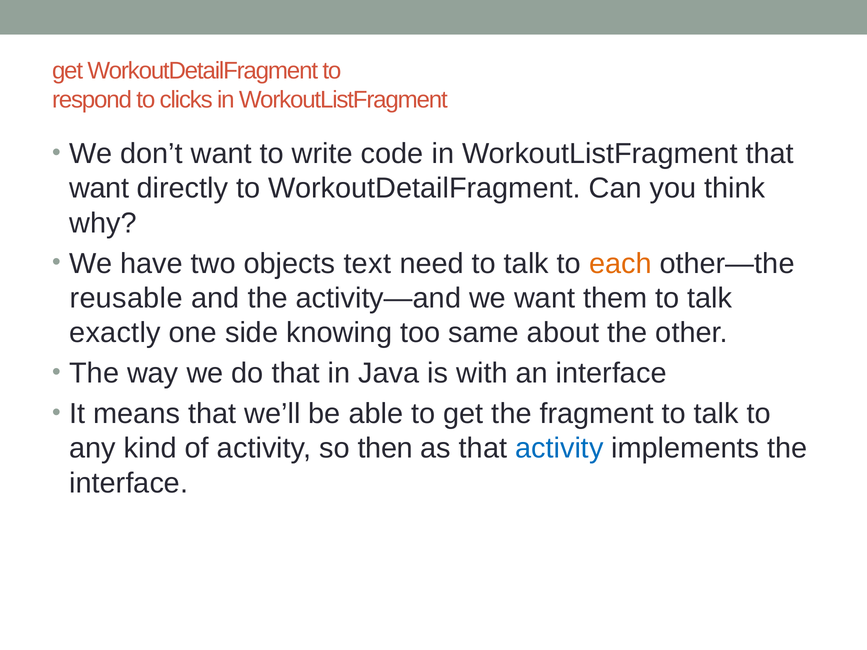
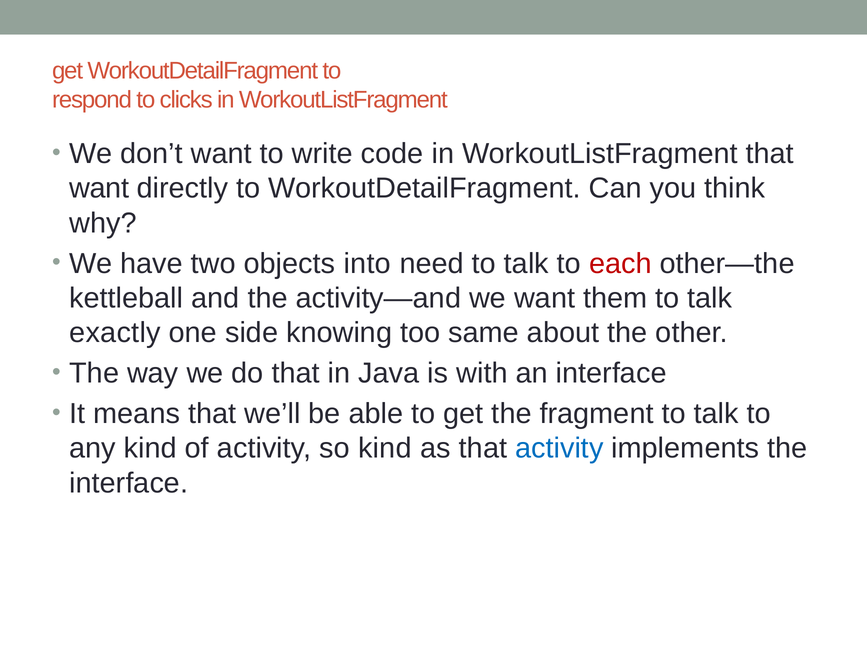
text: text -> into (367, 264)
each colour: orange -> red (620, 264)
reusable: reusable -> kettleball (126, 298)
so then: then -> kind (385, 449)
